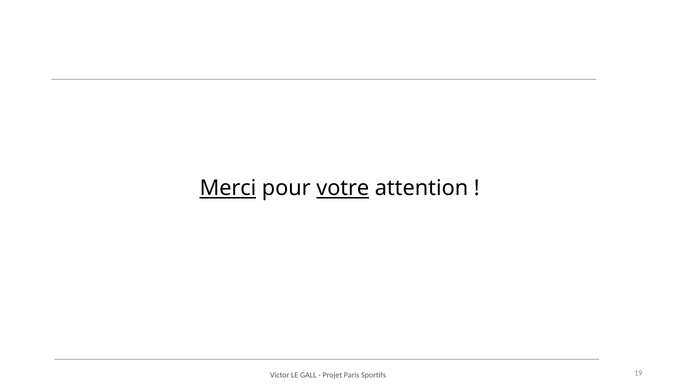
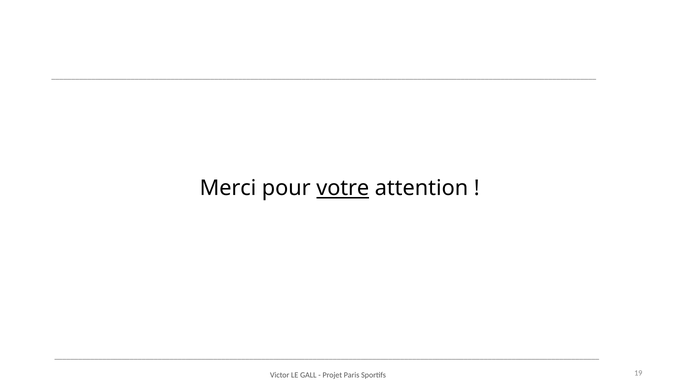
Merci underline: present -> none (228, 188)
